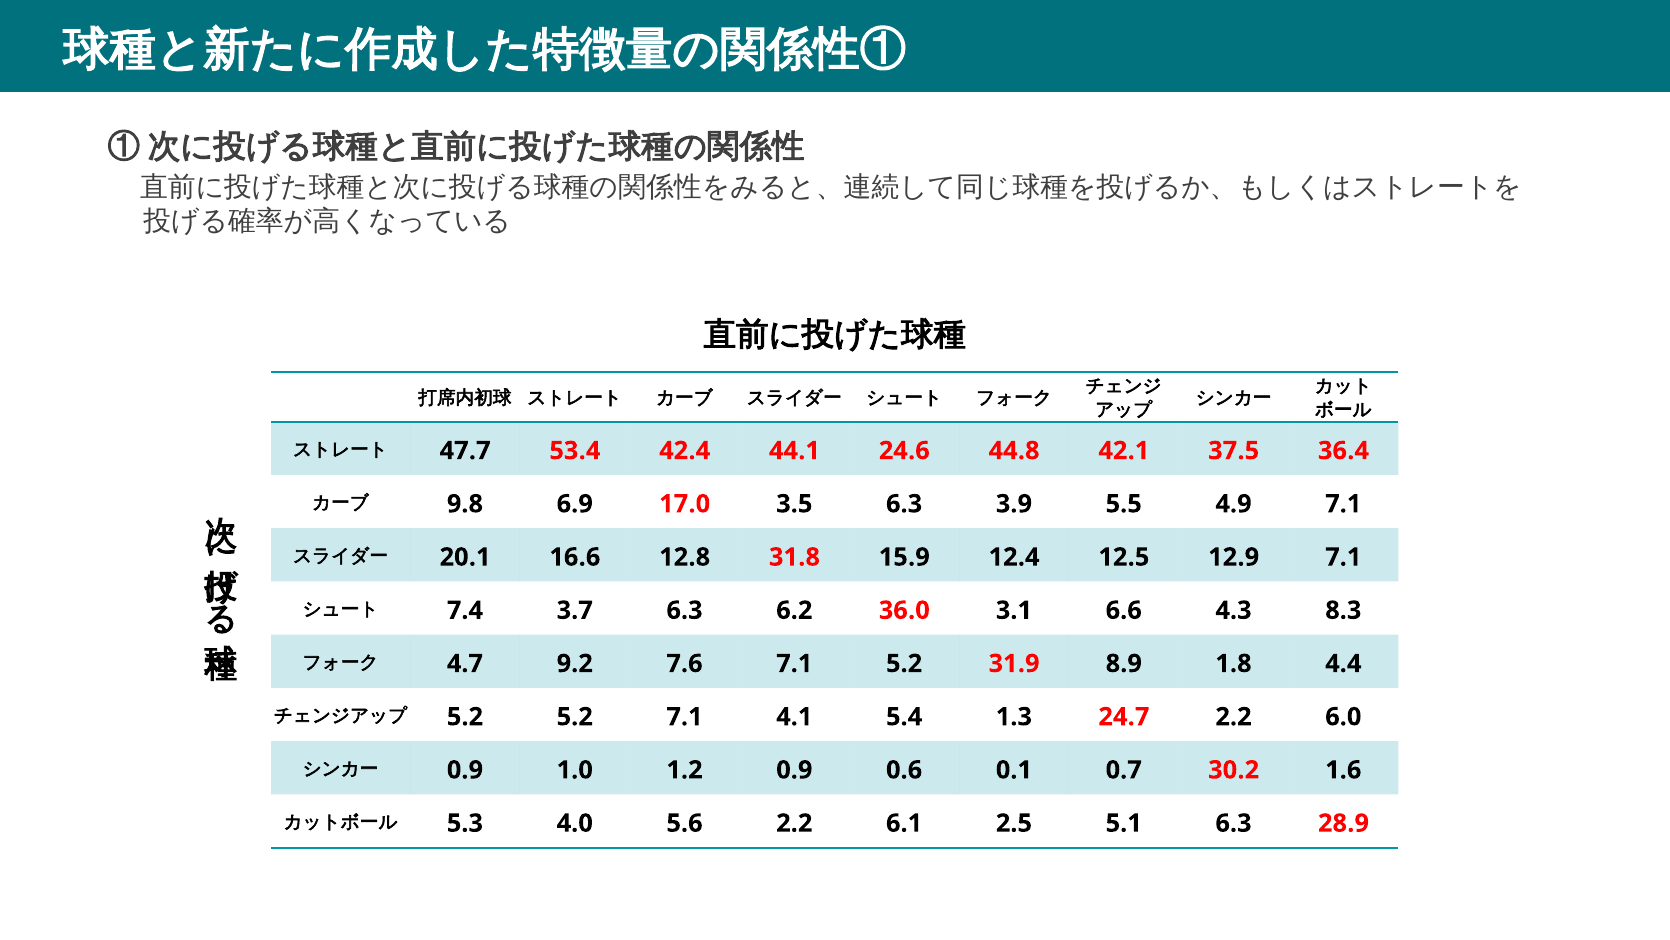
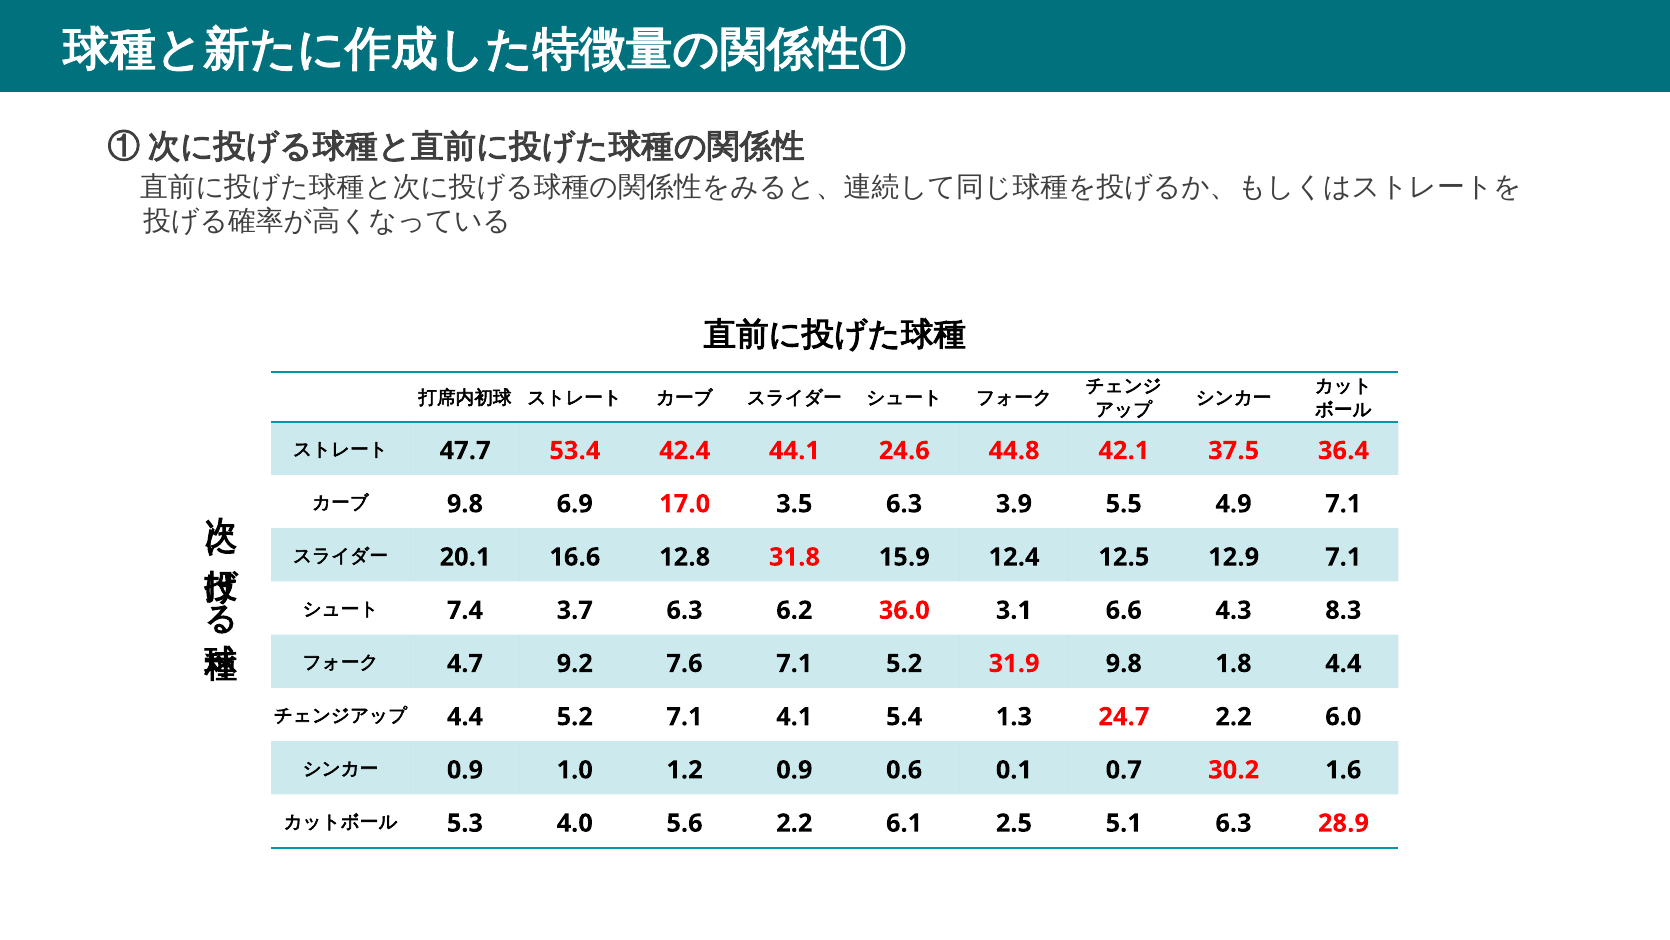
31.9 8.9: 8.9 -> 9.8 (1124, 663)
5.2: 5.2 -> 4.4 (465, 716)
